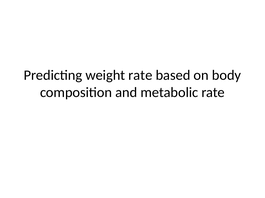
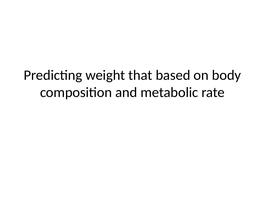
weight rate: rate -> that (140, 75)
